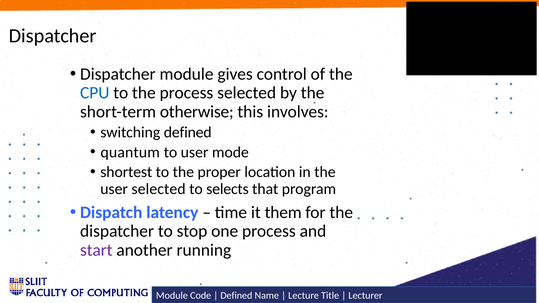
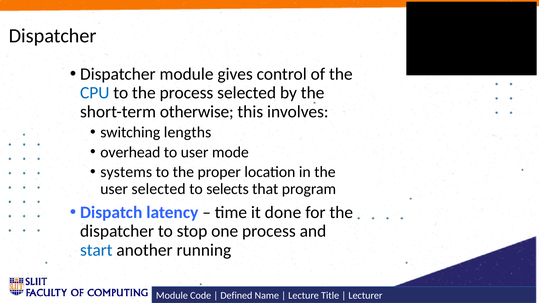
switching defined: defined -> lengths (188, 132)
quantum: quantum -> overhead (130, 152)
shortest: shortest -> systems (126, 172)
them: them -> done (283, 213)
start colour: purple -> blue (96, 250)
